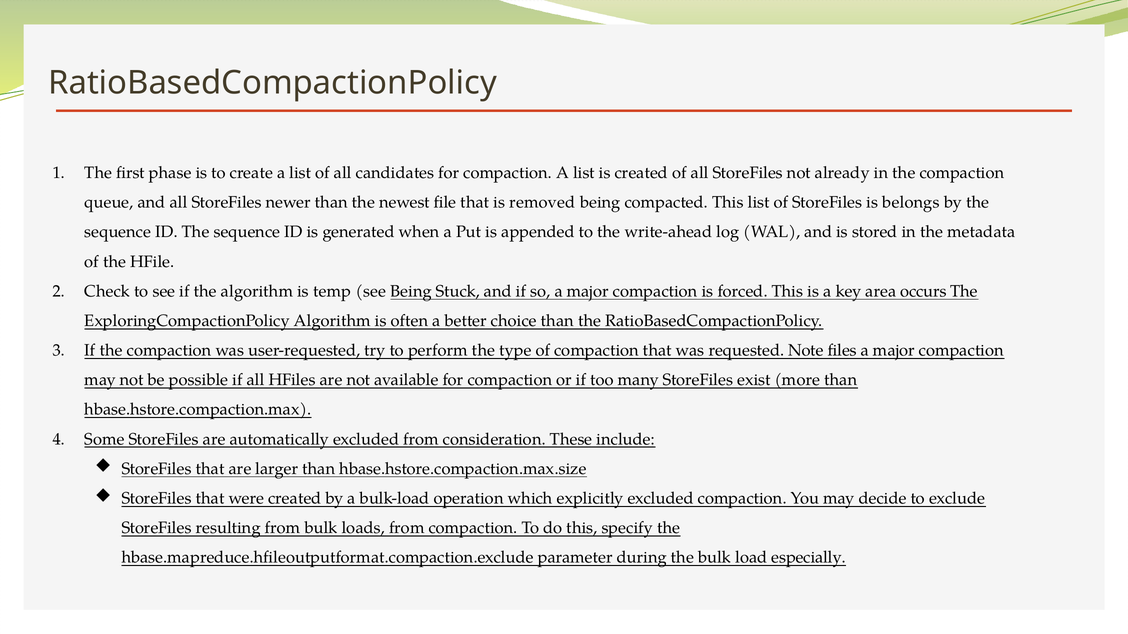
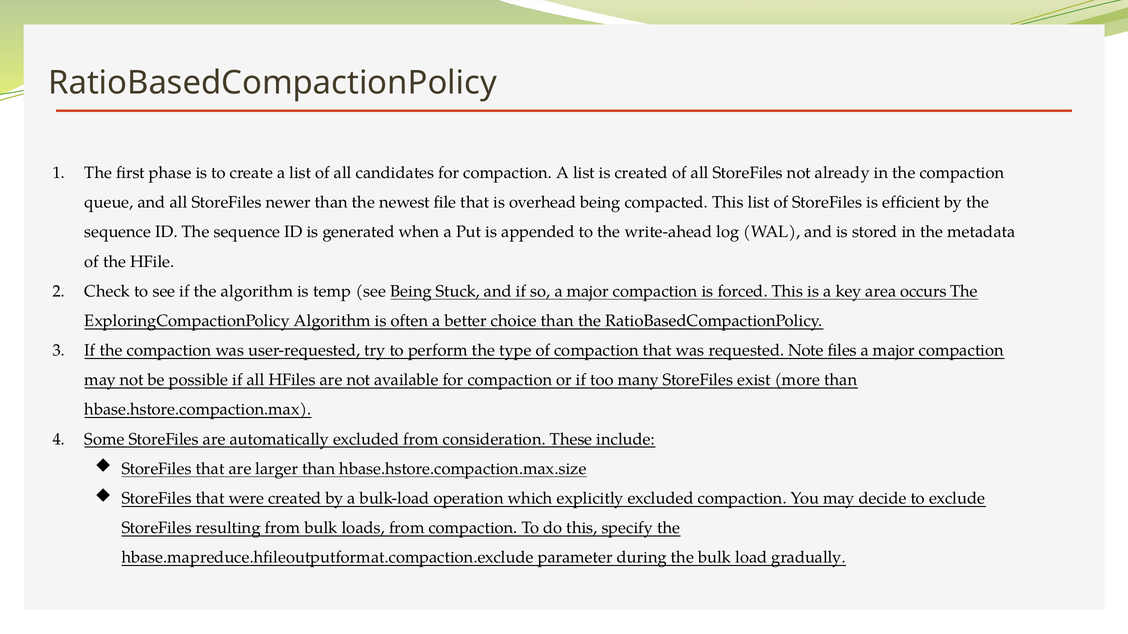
removed: removed -> overhead (543, 203)
belongs: belongs -> efficient (911, 203)
especially: especially -> gradually (809, 558)
